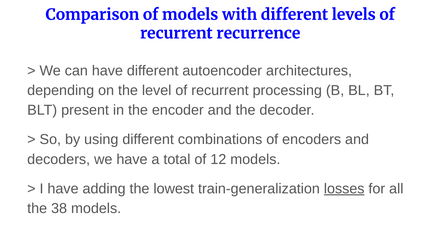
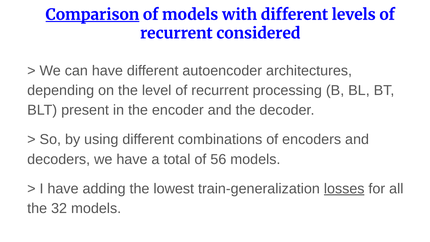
Comparison underline: none -> present (92, 15)
recurrence: recurrence -> considered (258, 33)
12: 12 -> 56 (218, 159)
38: 38 -> 32 (59, 208)
